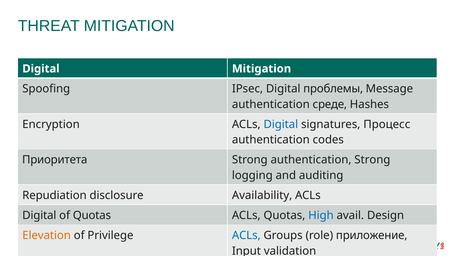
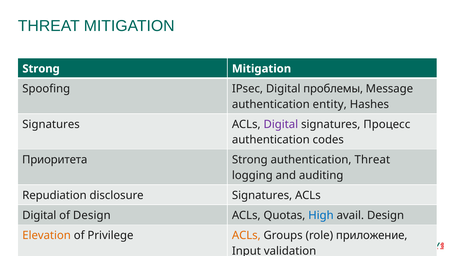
Digital: Digital -> Strong (41, 69)
среде: среде -> entity (330, 104)
Encryption: Encryption -> Signatures (51, 124)
Digital colour: blue -> purple (281, 124)
authentication Strong: Strong -> Threat (372, 160)
disclosure Availability: Availability -> Signatures (262, 195)
of Quotas: Quotas -> Design (92, 215)
ACLs colour: blue -> orange (246, 235)
